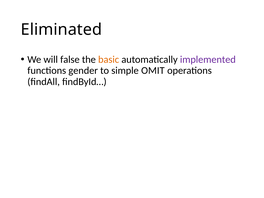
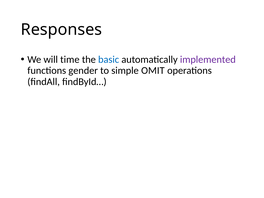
Eliminated: Eliminated -> Responses (61, 30)
false: false -> time (70, 60)
basic colour: orange -> blue (109, 60)
